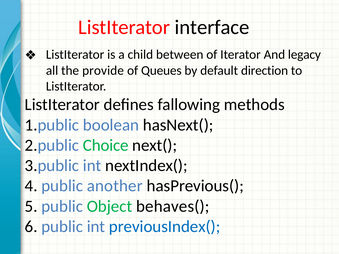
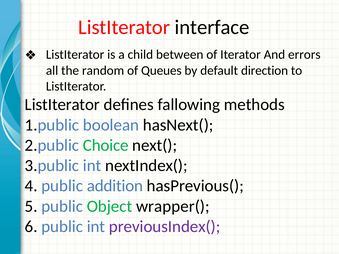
legacy: legacy -> errors (304, 55)
provide: provide -> random (103, 71)
another: another -> addition (115, 186)
behaves(: behaves( -> wrapper( (173, 206)
previousIndex( colour: blue -> purple (165, 227)
